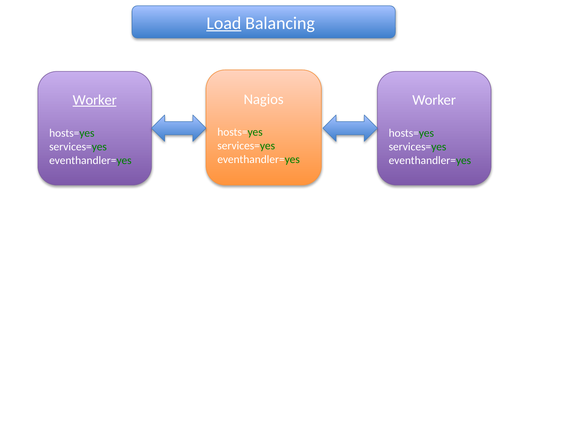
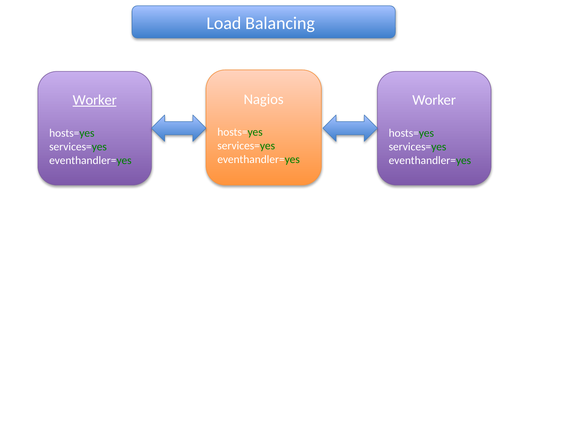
Load underline: present -> none (224, 23)
